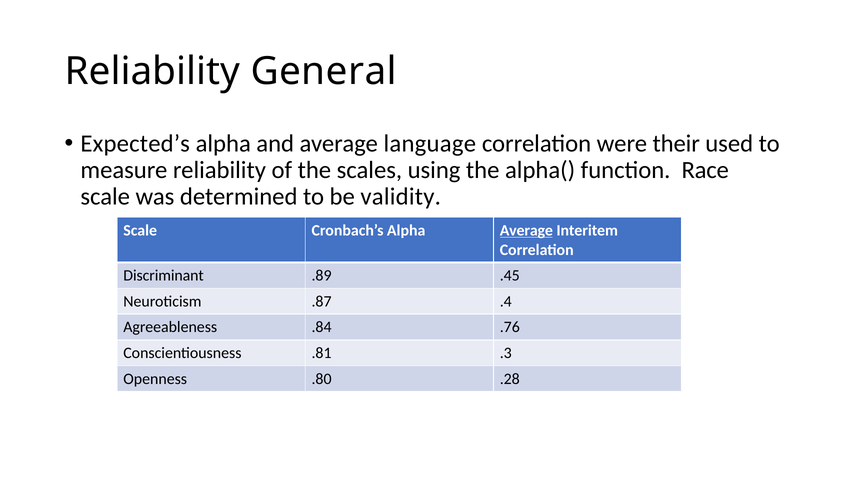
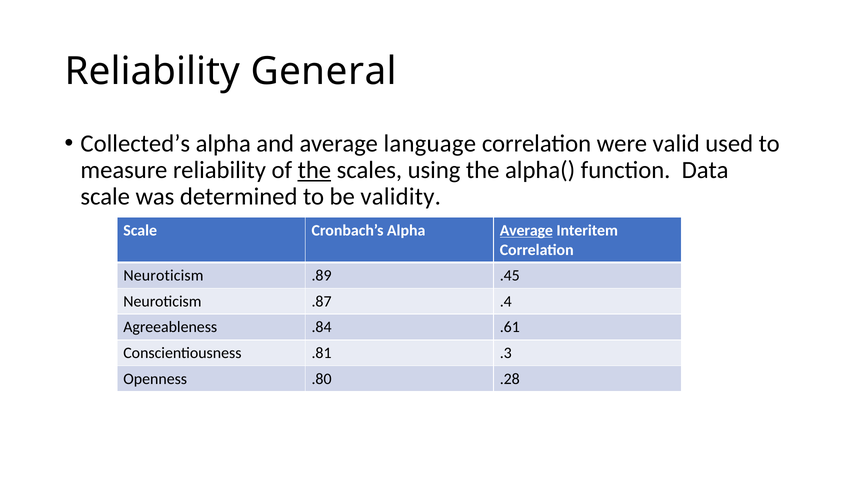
Expected’s: Expected’s -> Collected’s (135, 143)
their: their -> valid (676, 143)
the underline: none -> present (314, 170)
Race: Race -> Data (705, 170)
Discriminant: Discriminant -> Neuroticism (163, 275)
.76: .76 -> .61 (510, 327)
